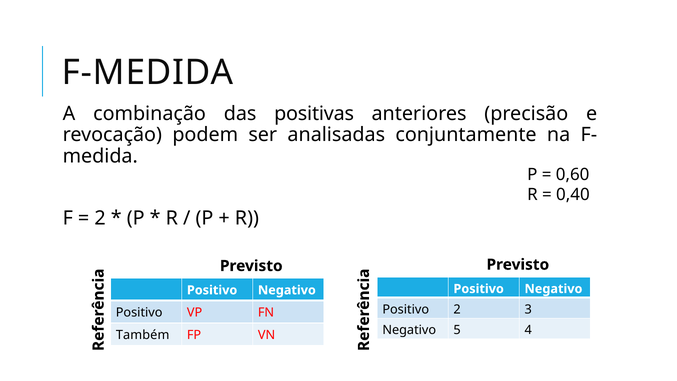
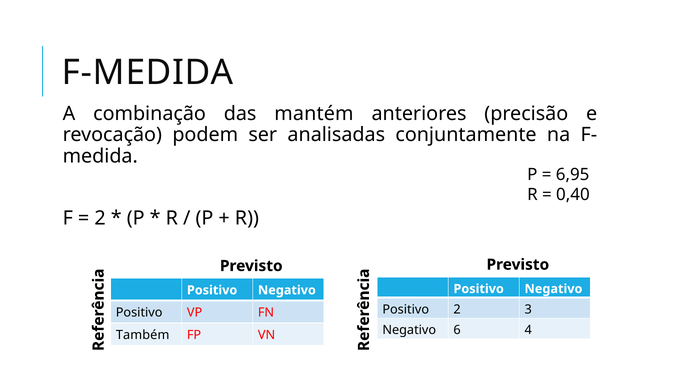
positivas: positivas -> mantém (314, 113)
0,60: 0,60 -> 6,95 (573, 174)
5: 5 -> 6 (457, 330)
